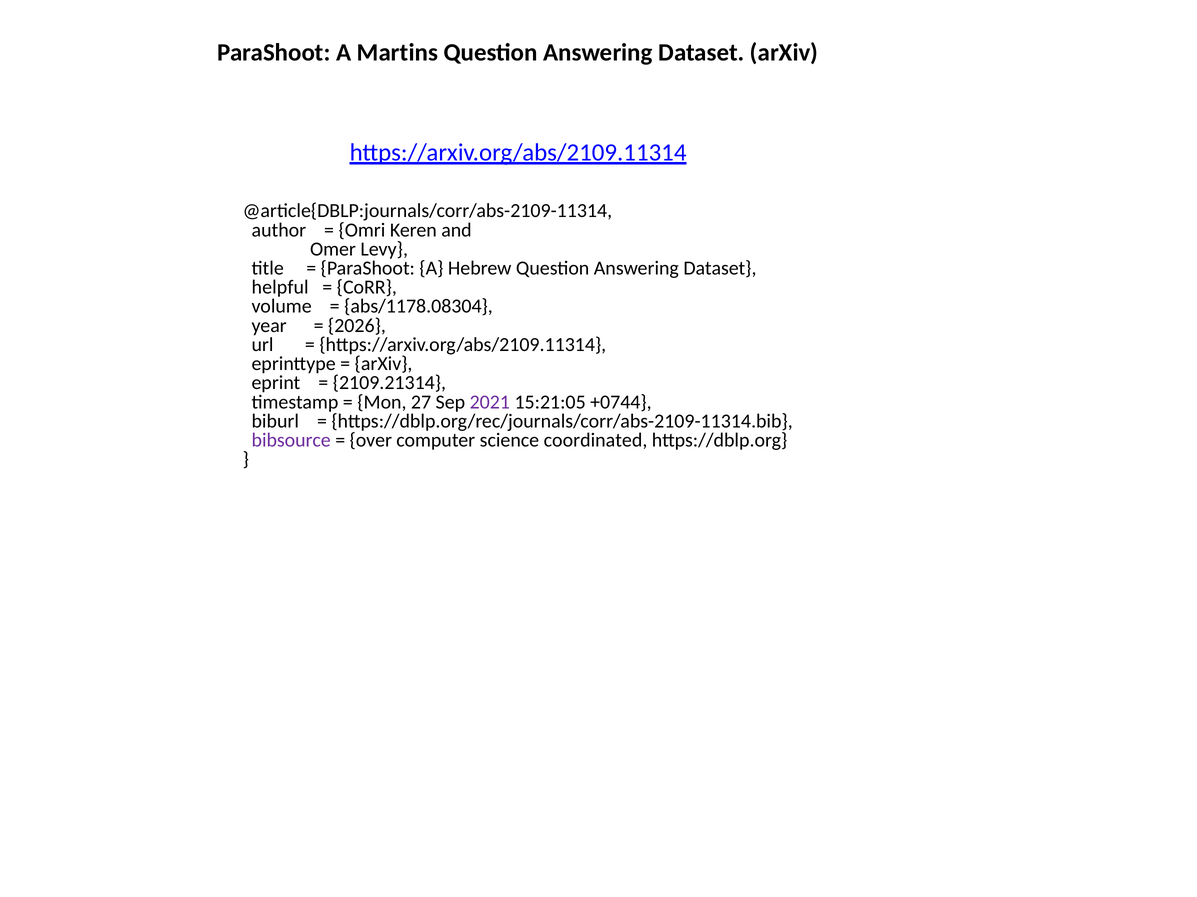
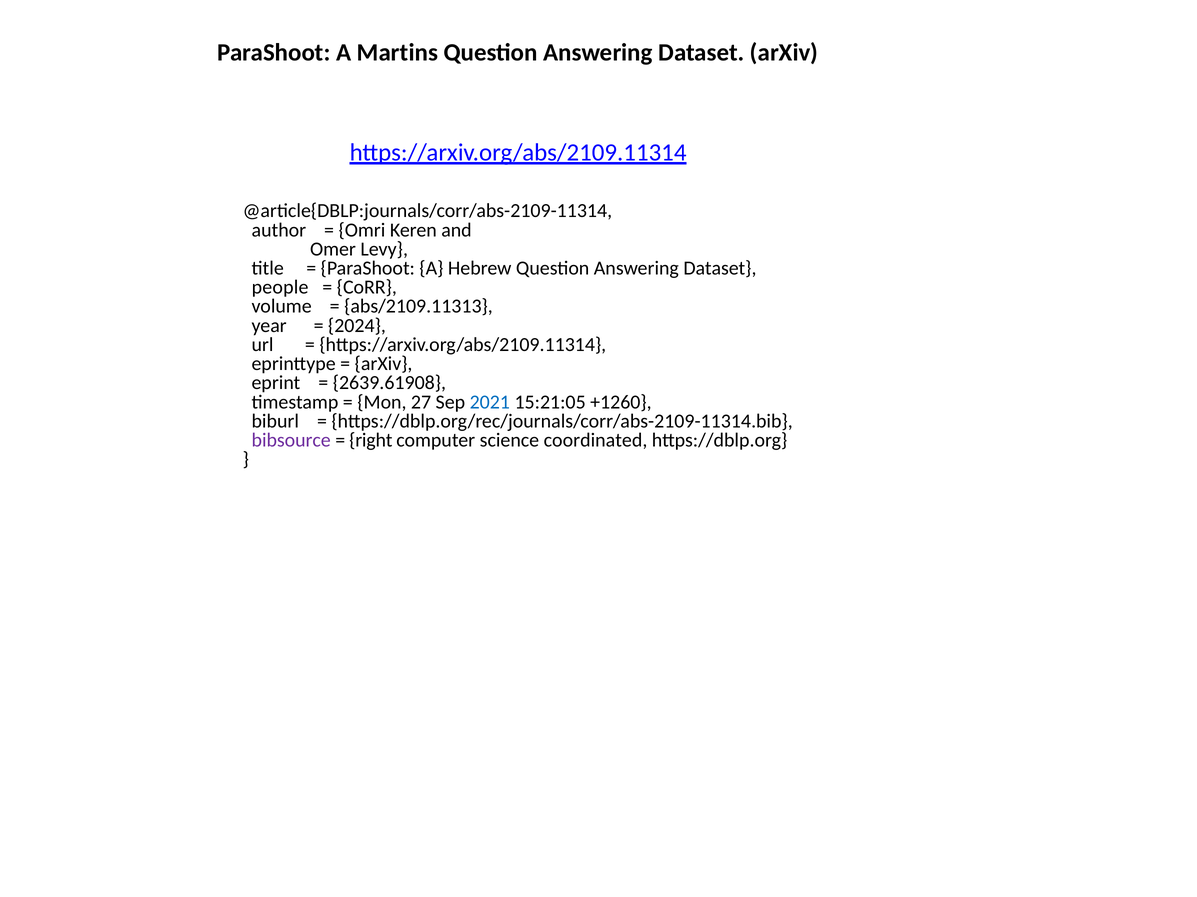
helpful: helpful -> people (280, 288)
abs/1178.08304: abs/1178.08304 -> abs/2109.11313 (418, 307)
2026: 2026 -> 2024 (357, 326)
2109.21314: 2109.21314 -> 2639.61908 (389, 383)
2021 colour: purple -> blue (490, 402)
+0744: +0744 -> +1260 (621, 402)
over: over -> right (371, 441)
